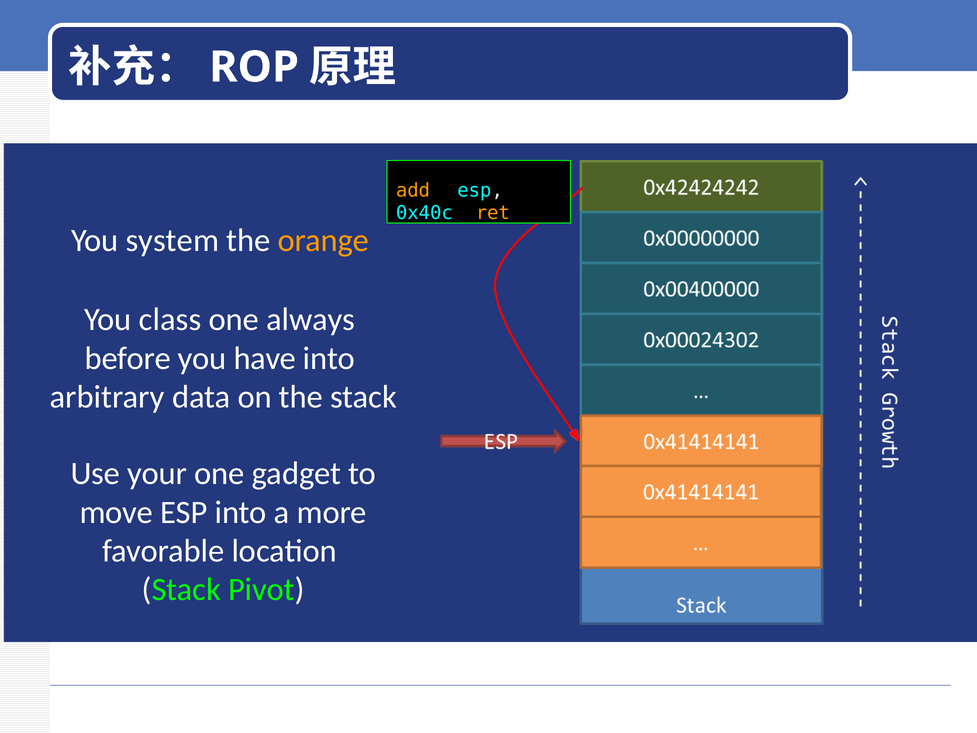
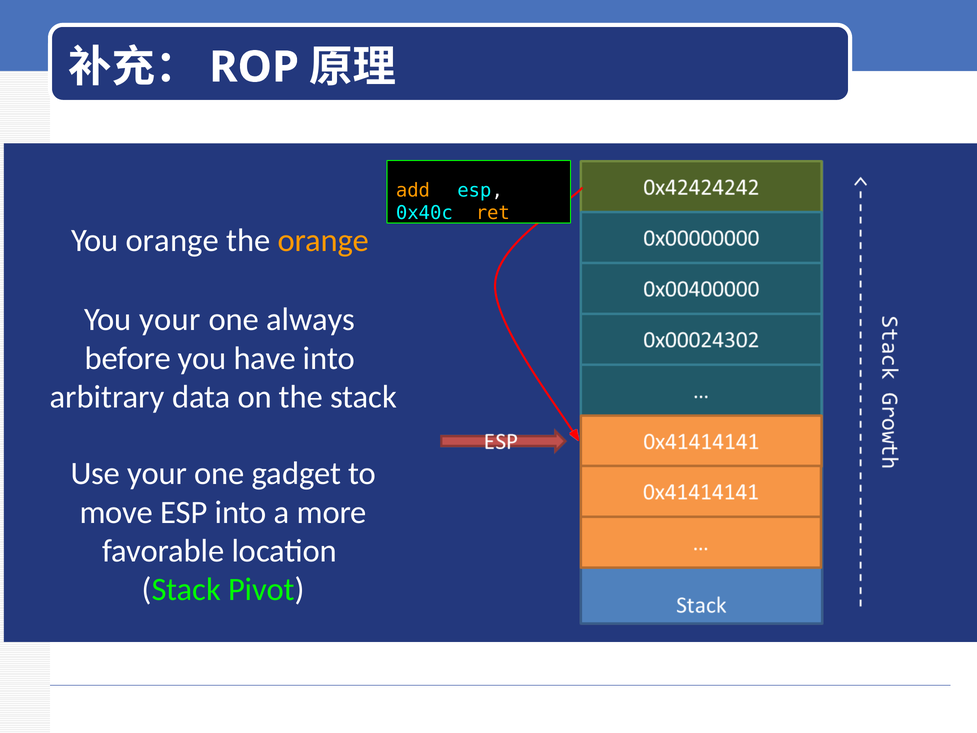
You system: system -> orange (172, 241)
You class: class -> your (170, 320)
